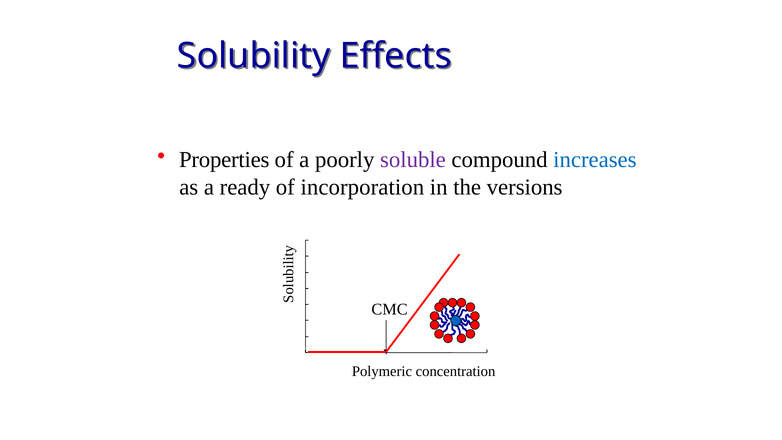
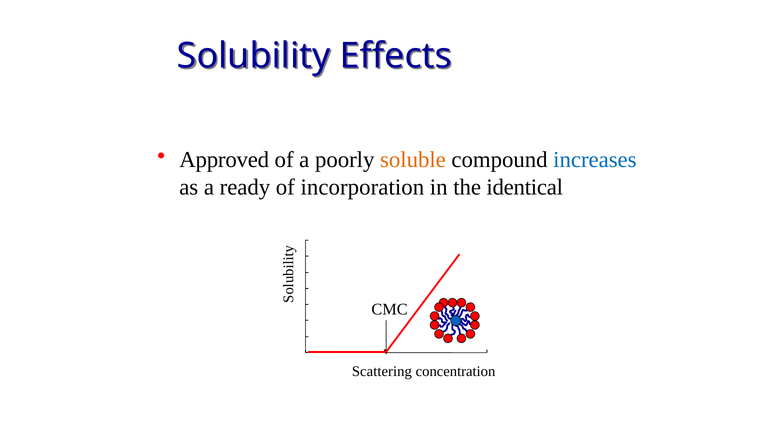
Properties: Properties -> Approved (224, 160)
soluble colour: purple -> orange (413, 160)
versions: versions -> identical (525, 187)
Polymeric: Polymeric -> Scattering (382, 371)
